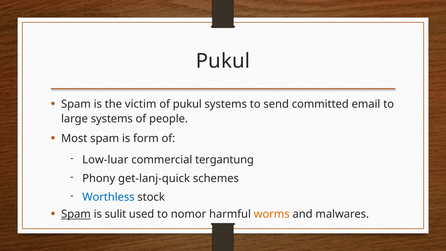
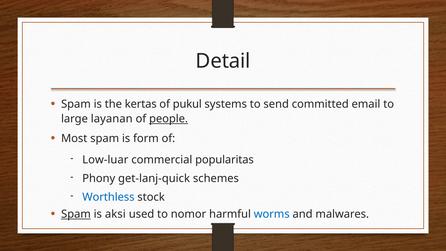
Pukul: Pukul -> Detail (223, 61)
victim: victim -> kertas (141, 104)
large systems: systems -> layanan (112, 119)
people underline: none -> present (169, 119)
tergantung: tergantung -> popularitas (225, 160)
sulit: sulit -> aksi (115, 214)
worms colour: orange -> blue (272, 214)
